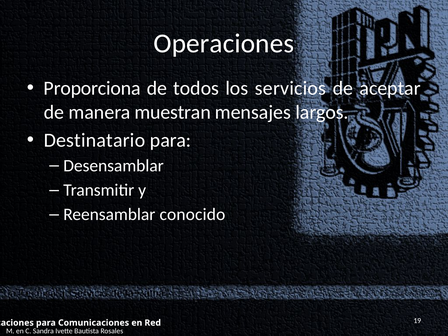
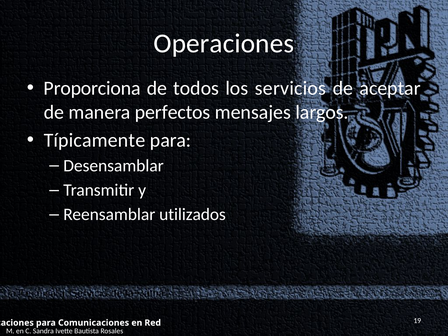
muestran: muestran -> perfectos (173, 112)
Destinatario: Destinatario -> Típicamente (94, 140)
conocido: conocido -> utilizados (193, 215)
